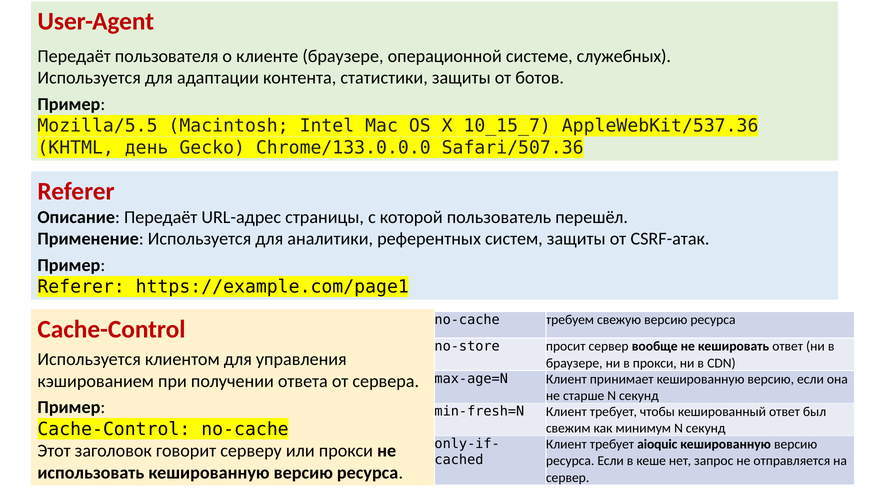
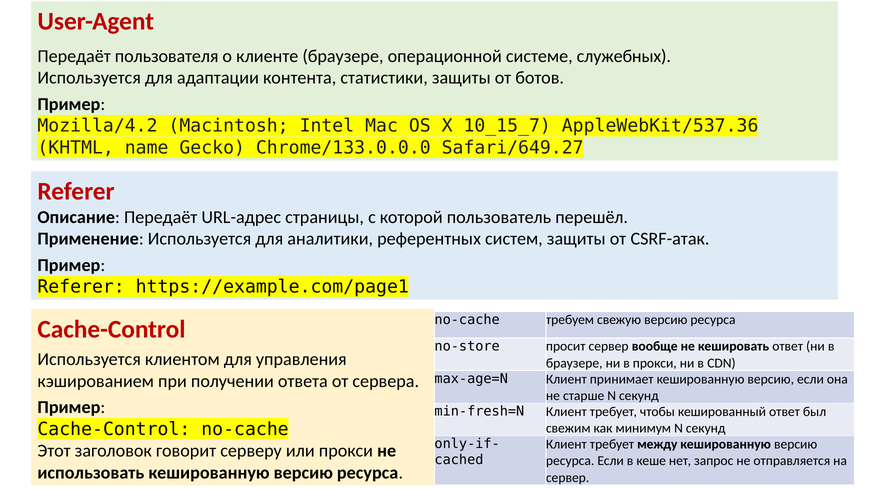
Mozilla/5.5: Mozilla/5.5 -> Mozilla/4.2 (97, 126)
день: день -> name (147, 148)
Safari/507.36: Safari/507.36 -> Safari/649.27 (513, 148)
aioquic: aioquic -> между (657, 444)
